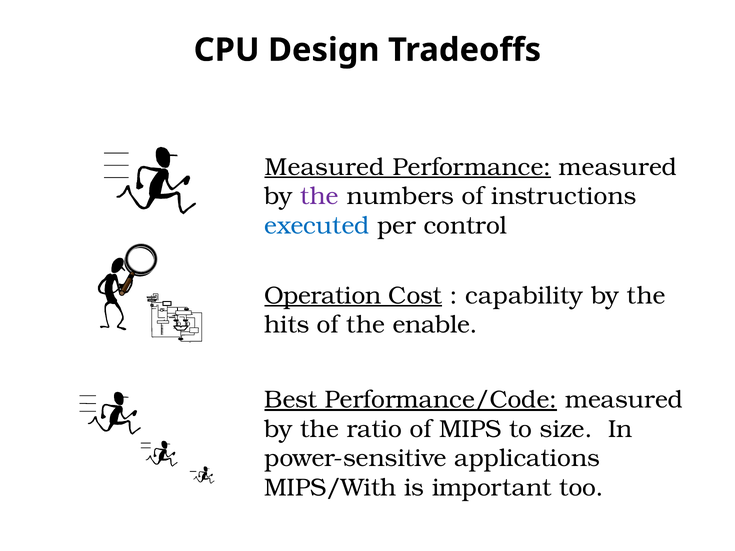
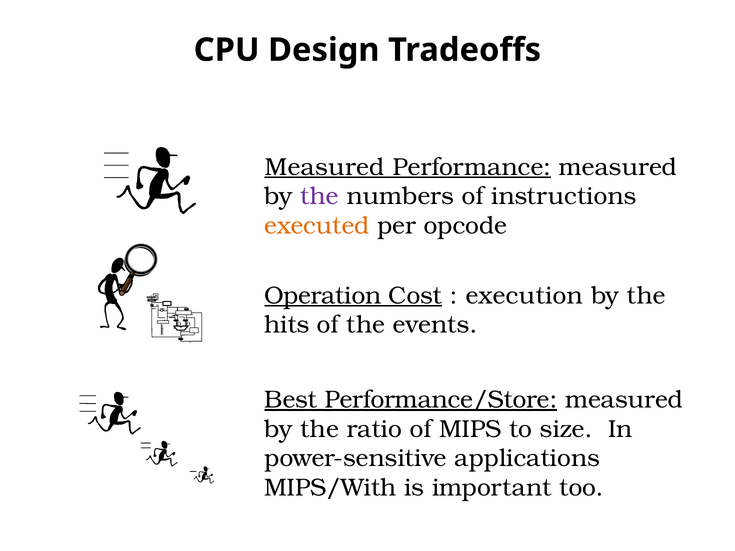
executed colour: blue -> orange (317, 226)
control: control -> opcode (465, 226)
capability: capability -> execution (524, 296)
enable: enable -> events (435, 325)
Performance/Code: Performance/Code -> Performance/Store (441, 400)
